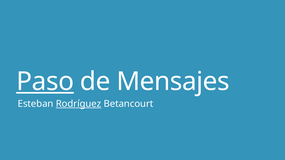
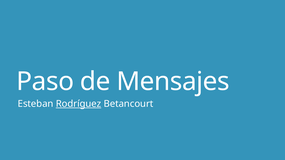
Paso underline: present -> none (45, 82)
